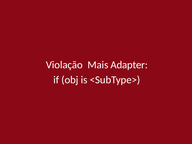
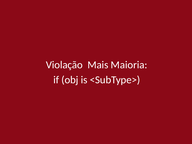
Adapter: Adapter -> Maioria (129, 65)
